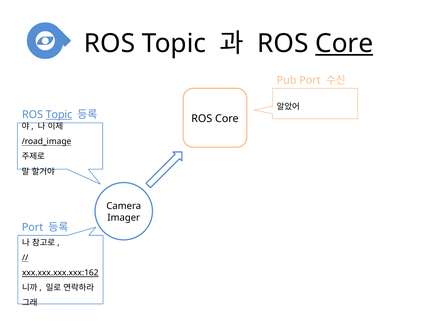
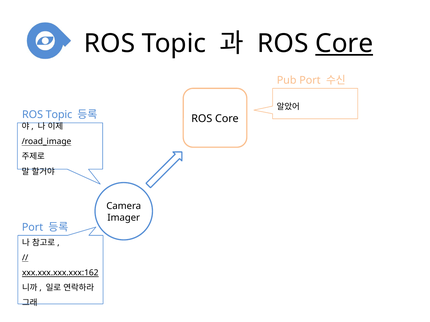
Topic underline: present -> none (59, 115)
